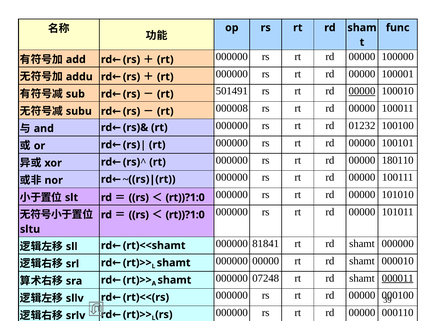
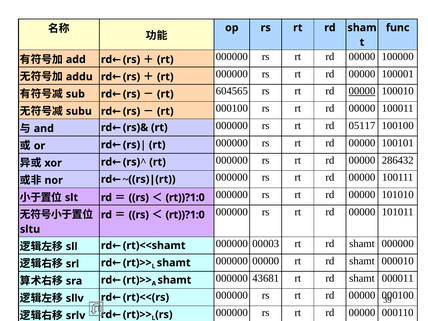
501491: 501491 -> 604565 (232, 91)
000008: 000008 -> 000100 (232, 108)
01232: 01232 -> 05117 (362, 126)
180110: 180110 -> 286432 (398, 160)
81841: 81841 -> 00003 (266, 244)
07248: 07248 -> 43681 (266, 278)
000011 underline: present -> none (398, 278)
